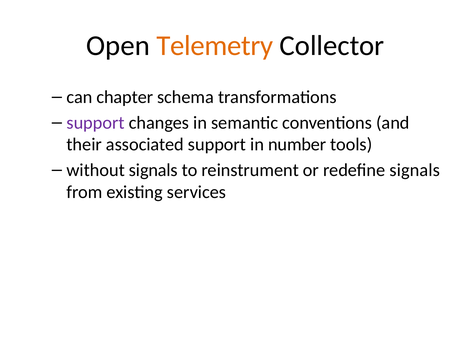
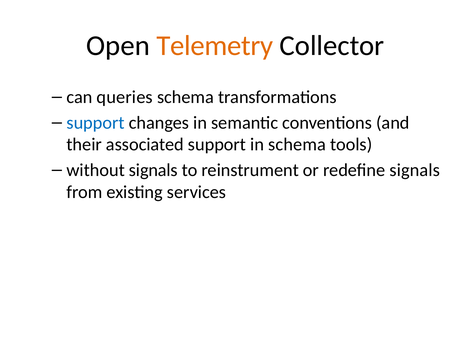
chapter: chapter -> queries (125, 97)
support colour: purple -> blue (96, 123)
in number: number -> schema (297, 145)
